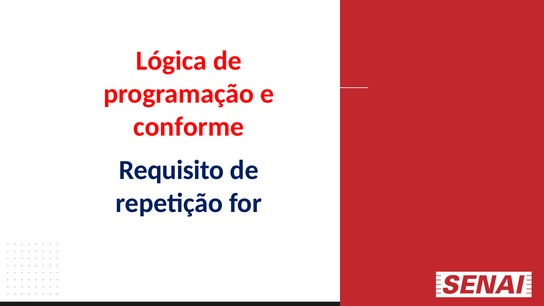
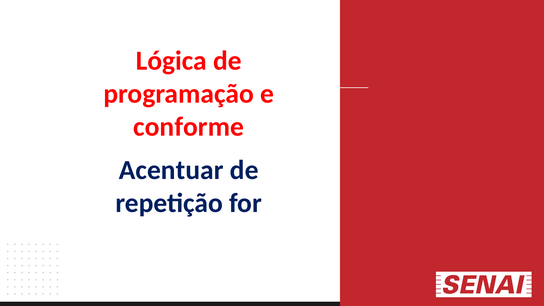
Requisito: Requisito -> Acentuar (171, 170)
